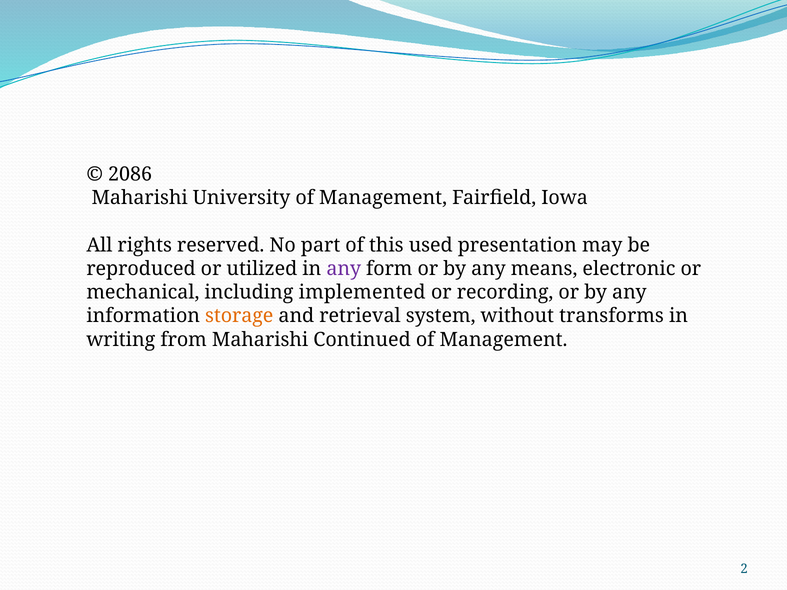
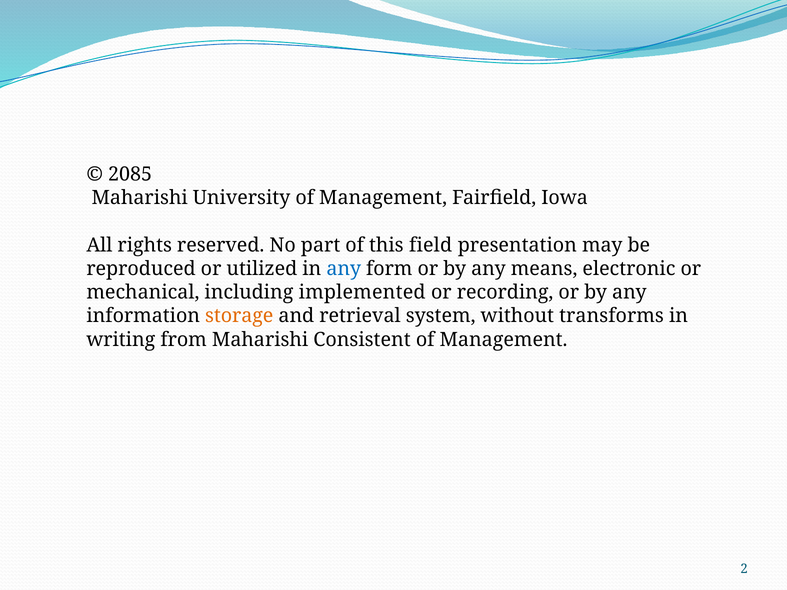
2086: 2086 -> 2085 (130, 174)
used: used -> field (431, 245)
any colour: purple -> blue (344, 269)
Continued: Continued -> Consistent (362, 340)
